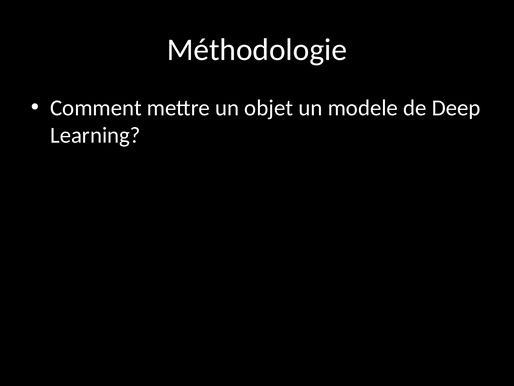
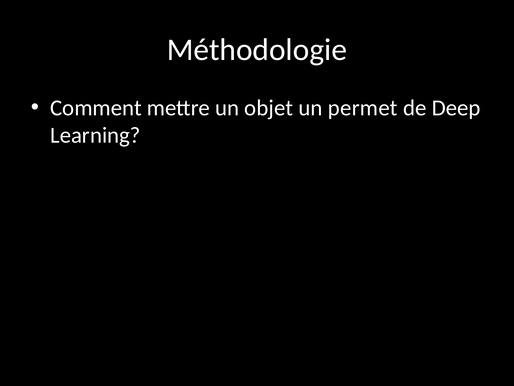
modele: modele -> permet (363, 108)
